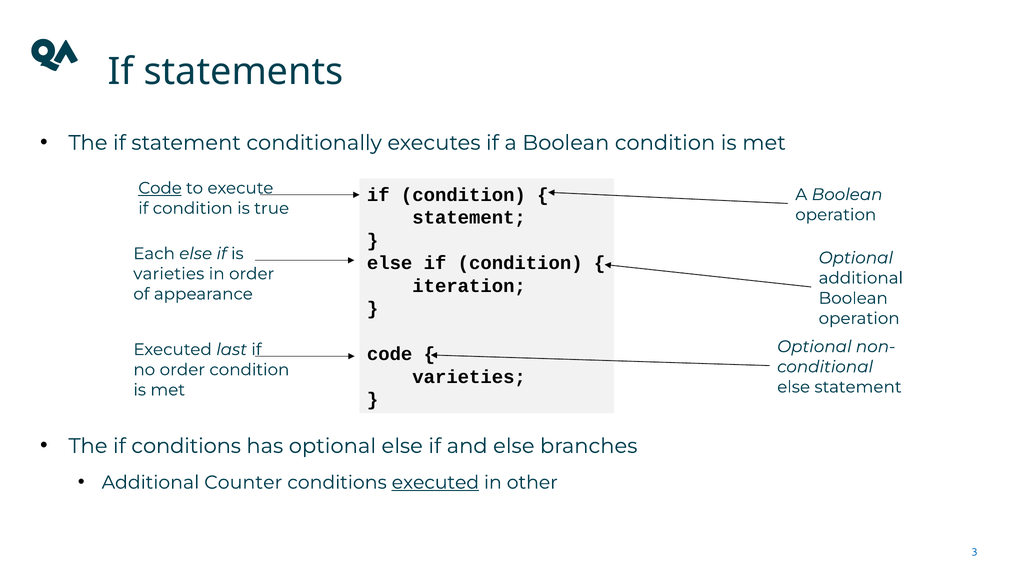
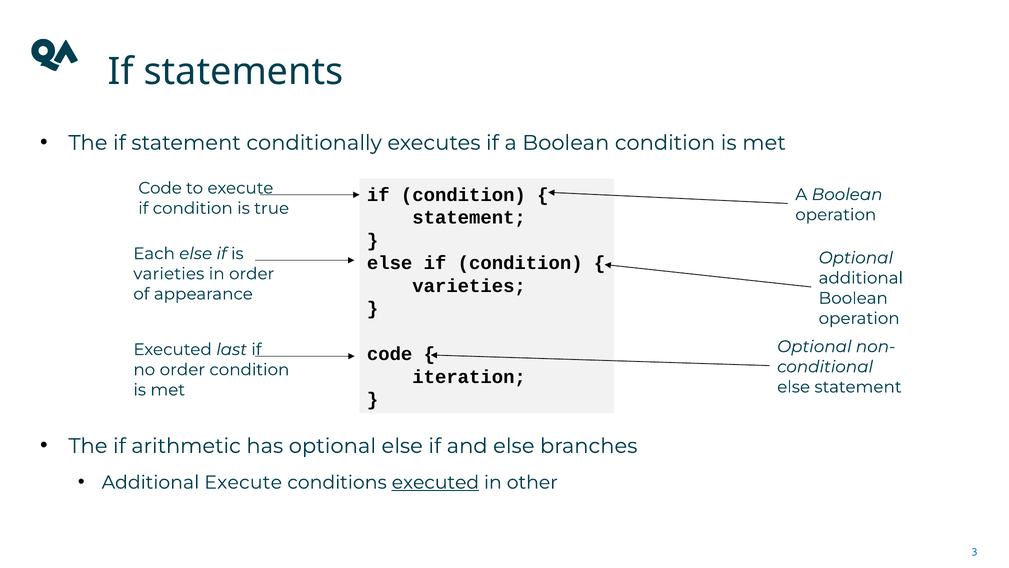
Code underline: present -> none (160, 188)
iteration: iteration -> varieties (469, 286)
varieties: varieties -> iteration (469, 376)
if conditions: conditions -> arithmetic (186, 446)
Additional Counter: Counter -> Execute (243, 482)
